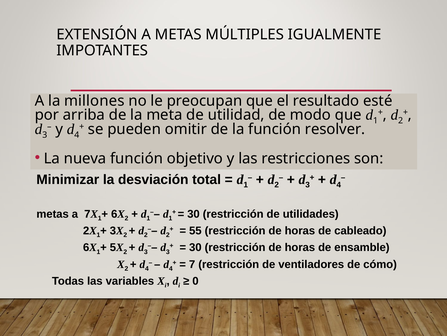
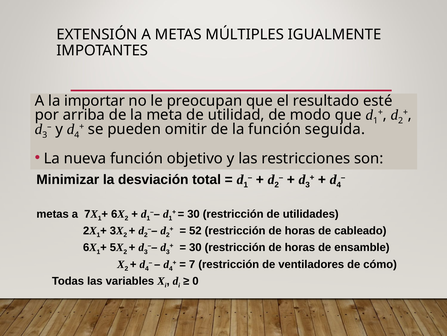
millones: millones -> importar (95, 101)
resolver: resolver -> seguida (335, 129)
55: 55 -> 52 (195, 230)
